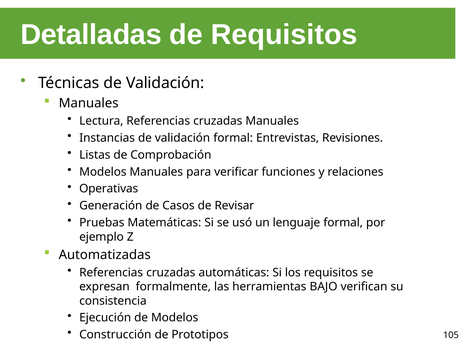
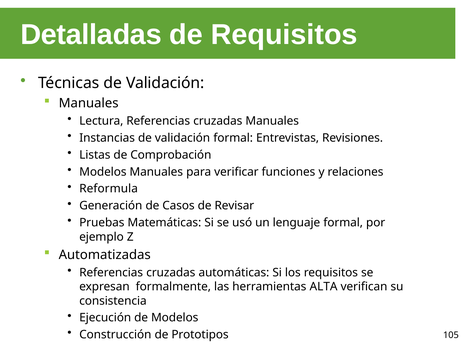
Operativas: Operativas -> Reformula (109, 189)
BAJO: BAJO -> ALTA (324, 287)
